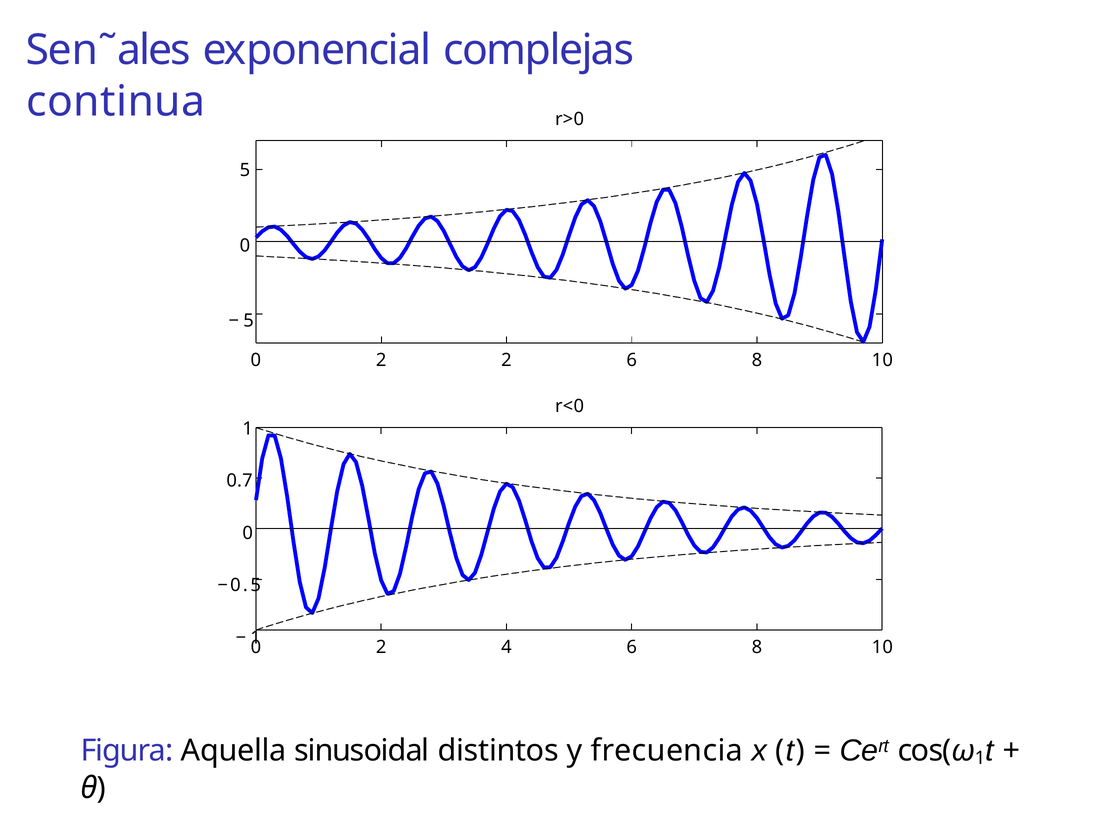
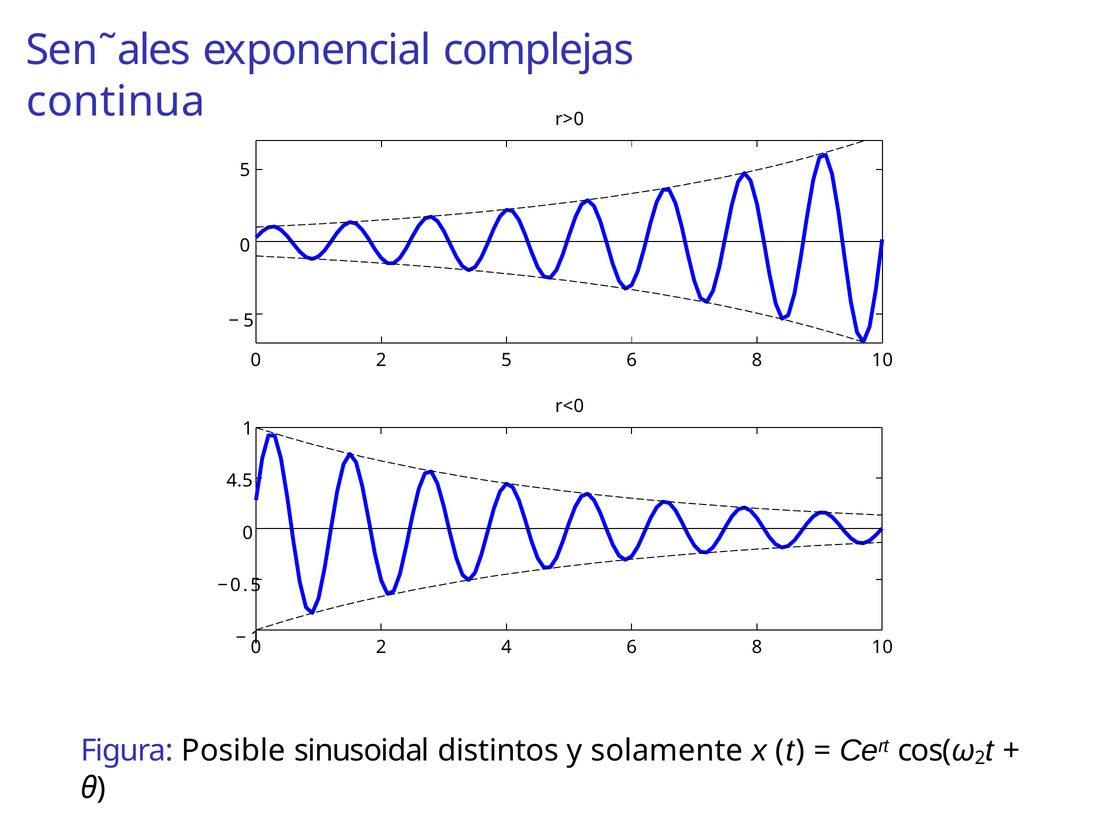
2 2: 2 -> 5 (506, 360)
0.7: 0.7 -> 4.5 (240, 481)
Aquella: Aquella -> Posible (234, 751)
frecuencia: frecuencia -> solamente (667, 751)
1: 1 -> 2 (980, 759)
